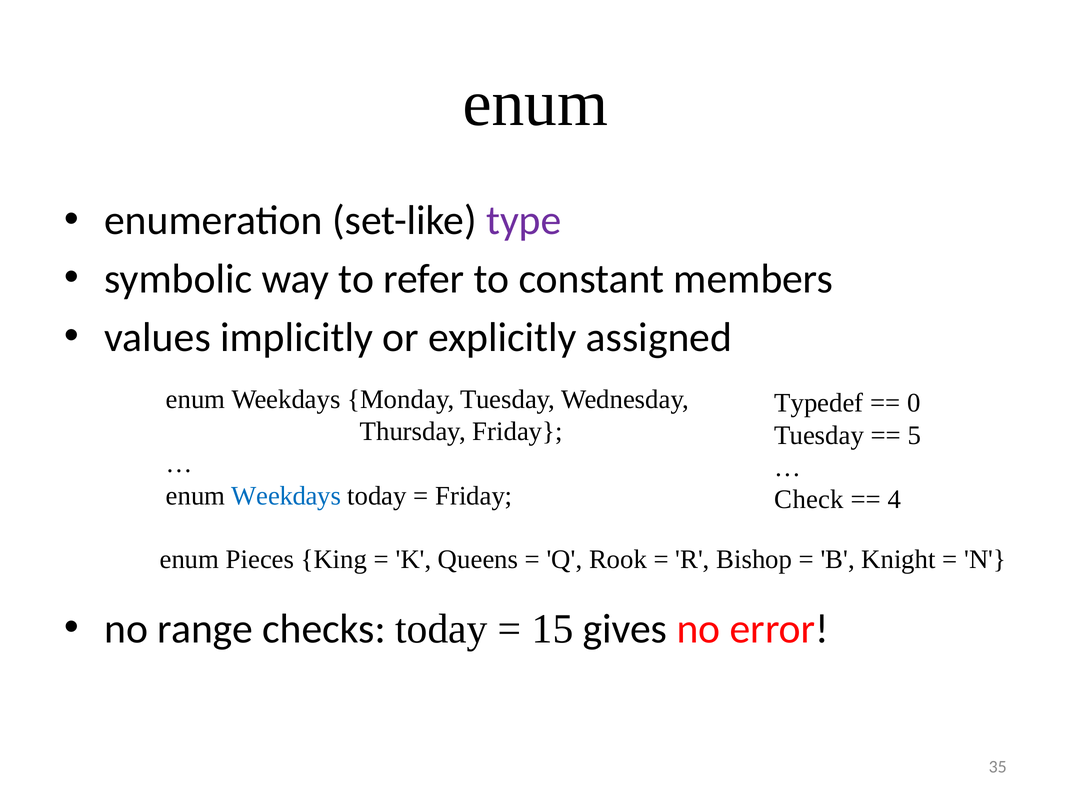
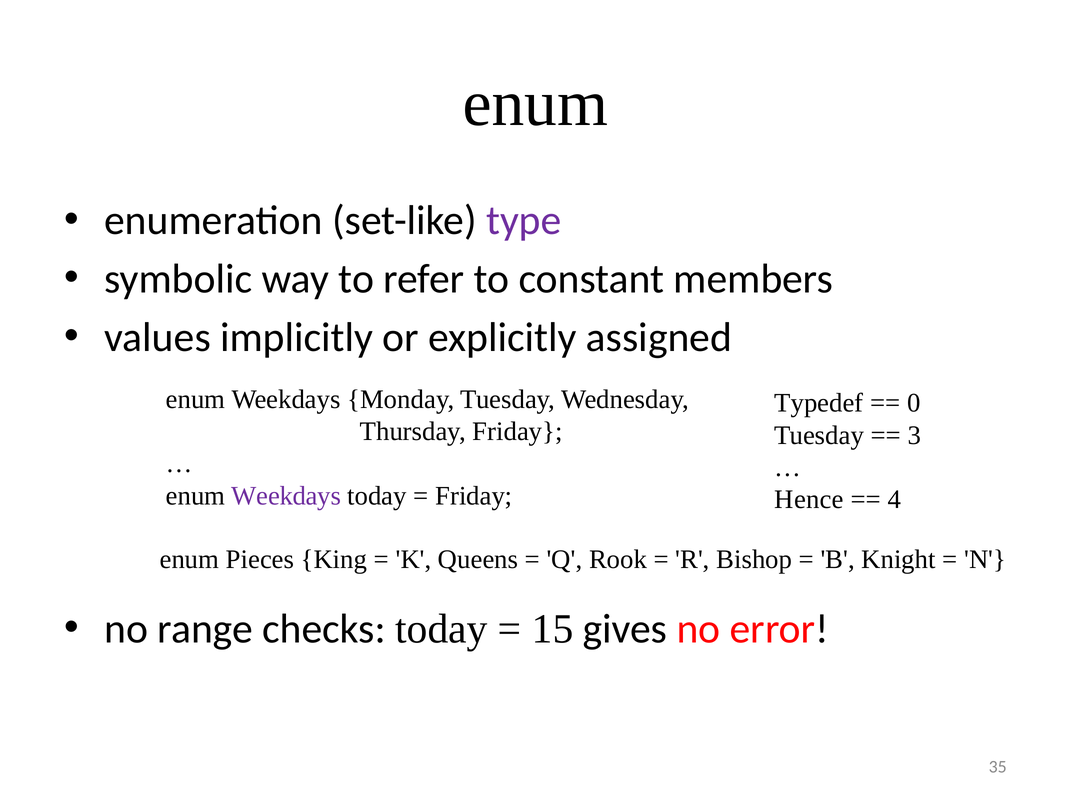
5: 5 -> 3 (914, 435)
Weekdays colour: blue -> purple (286, 496)
Check: Check -> Hence (809, 500)
